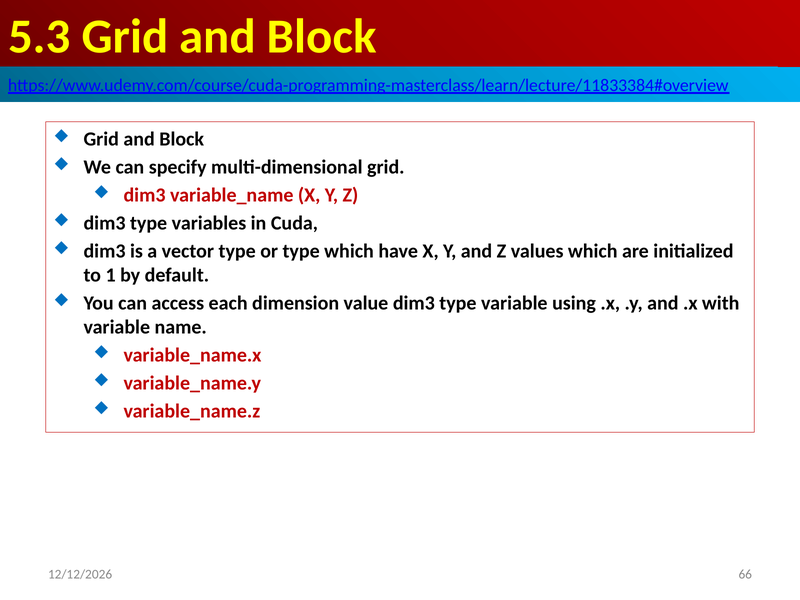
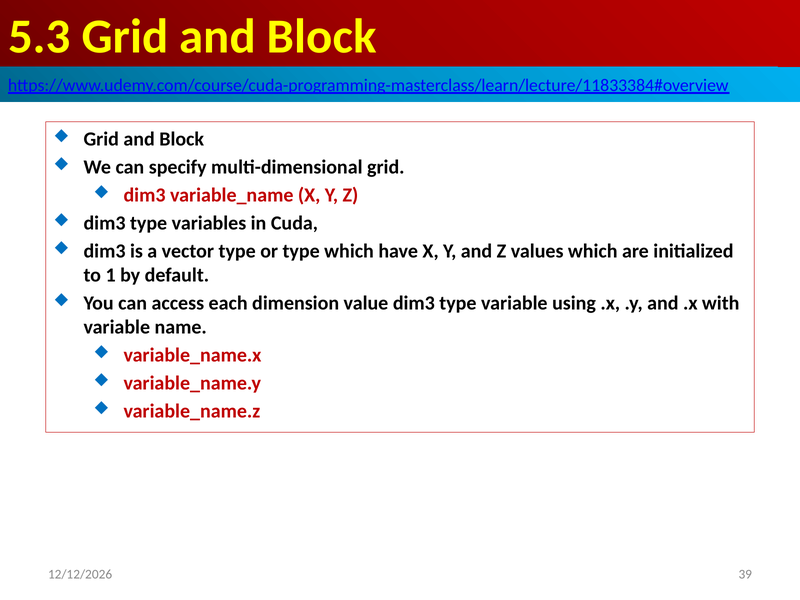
66: 66 -> 39 (745, 575)
